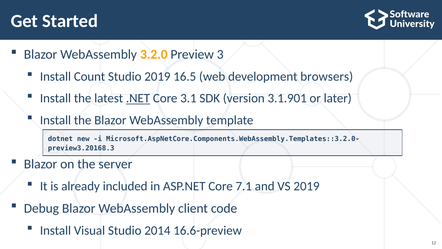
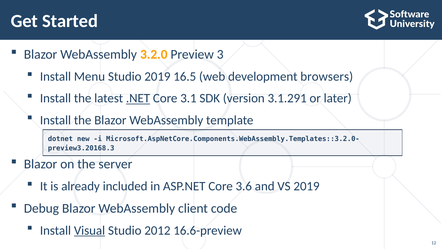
Count: Count -> Menu (89, 76)
3.1.901: 3.1.901 -> 3.1.291 (287, 98)
7.1: 7.1 -> 3.6 (244, 186)
Visual underline: none -> present (90, 230)
2014: 2014 -> 2012 (157, 230)
